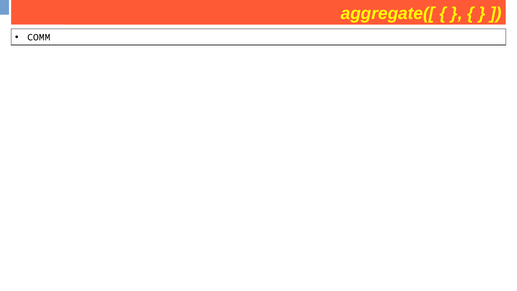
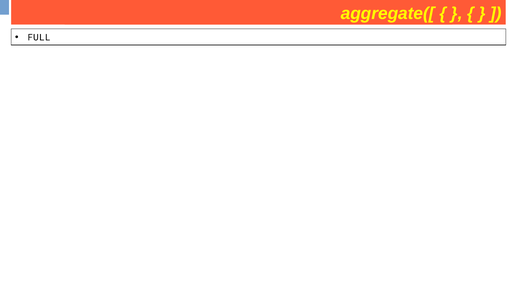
COMM: COMM -> FULL (39, 37)
